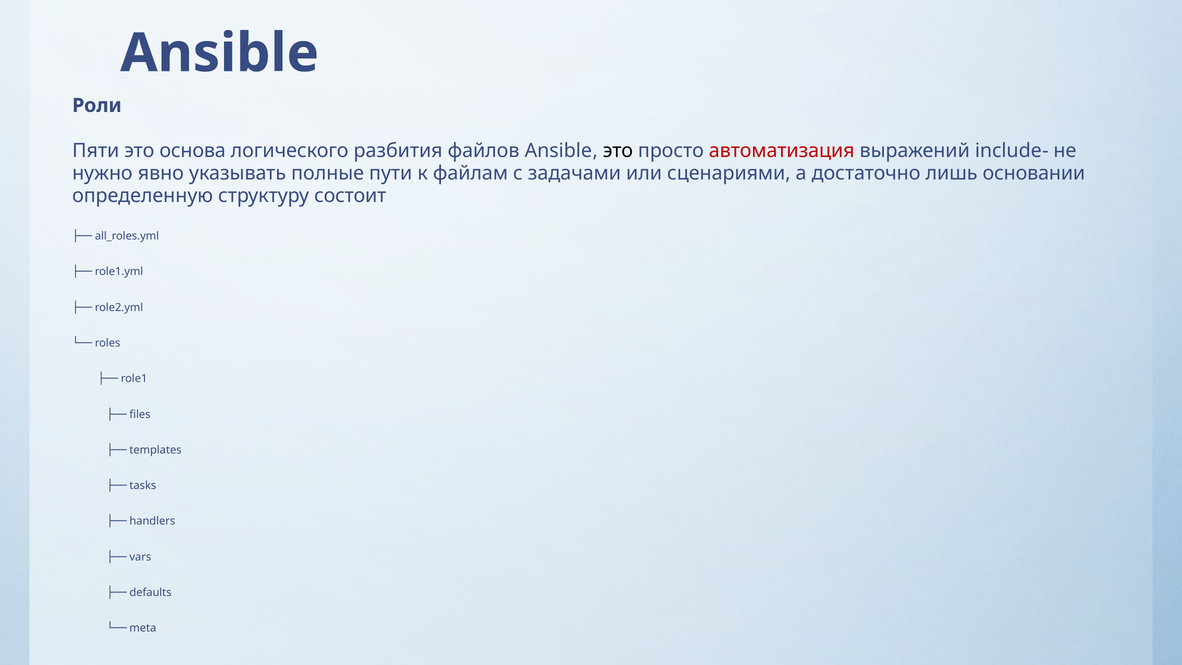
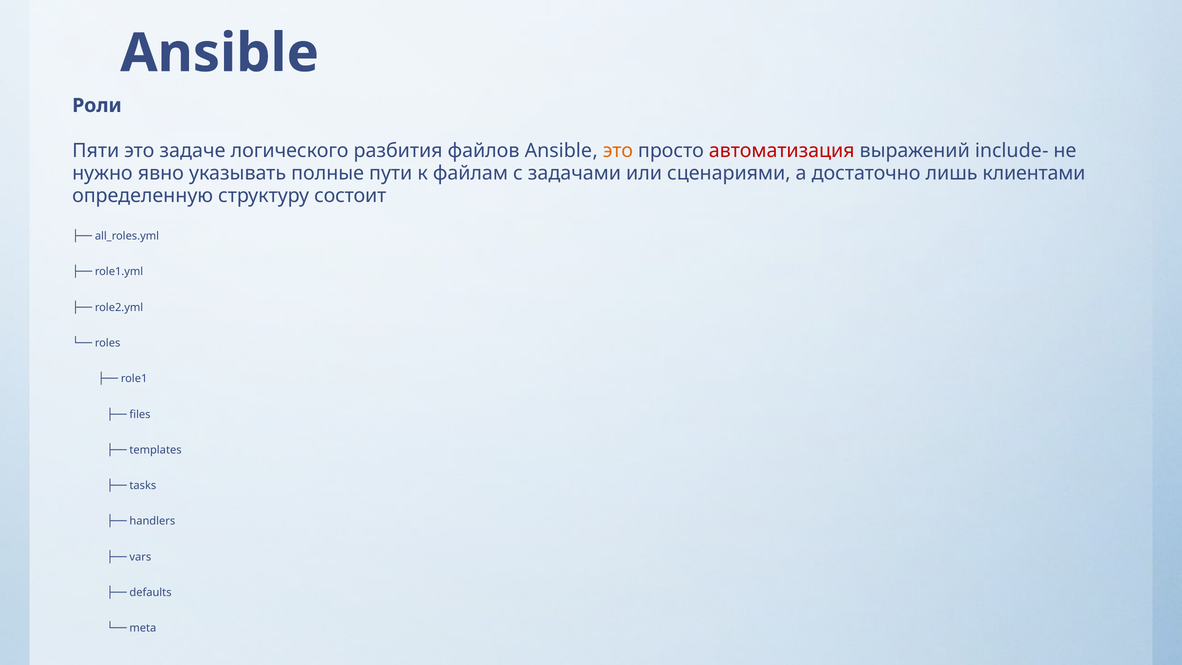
основа: основа -> задаче (192, 151)
это colour: black -> orange (618, 151)
основании: основании -> клиентами (1034, 173)
